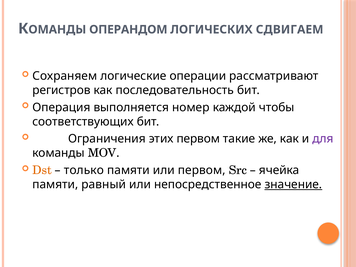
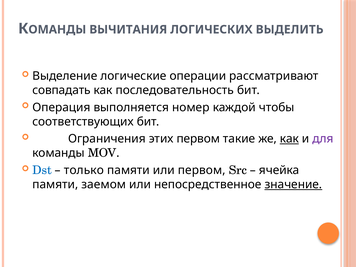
ОПЕРАНДОМ: ОПЕРАНДОМ -> ВЫЧИТАНИЯ (128, 30)
СДВИГАЕМ: СДВИГАЕМ -> ВЫДЕЛИТЬ (290, 30)
Сохраняем: Сохраняем -> Выделение (65, 76)
регистров: регистров -> совпадать (62, 90)
как underline: none -> present (289, 139)
Dst colour: orange -> blue (42, 170)
равный: равный -> заемом (104, 184)
